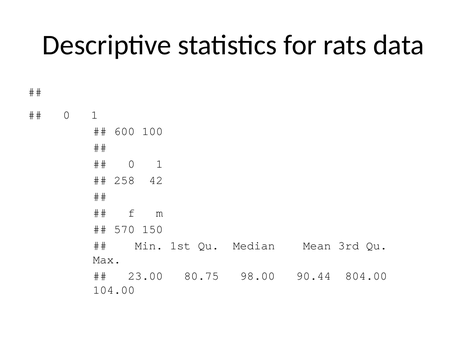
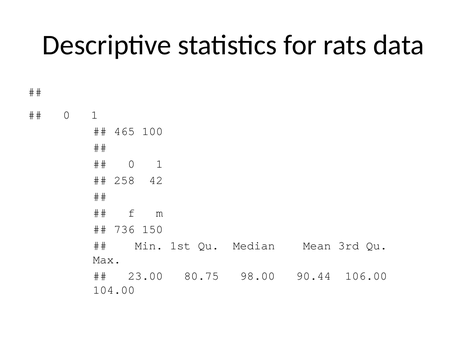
600: 600 -> 465 (124, 131)
570: 570 -> 736 (124, 230)
804.00: 804.00 -> 106.00 (366, 276)
